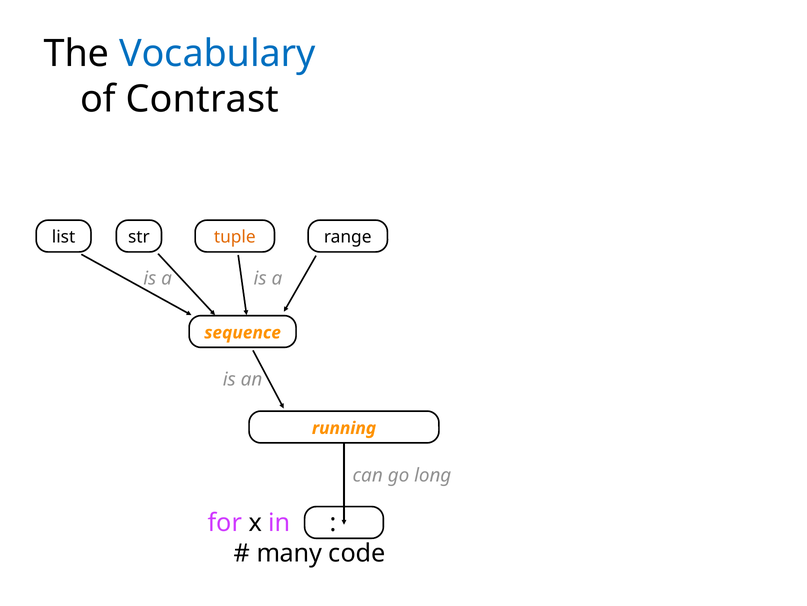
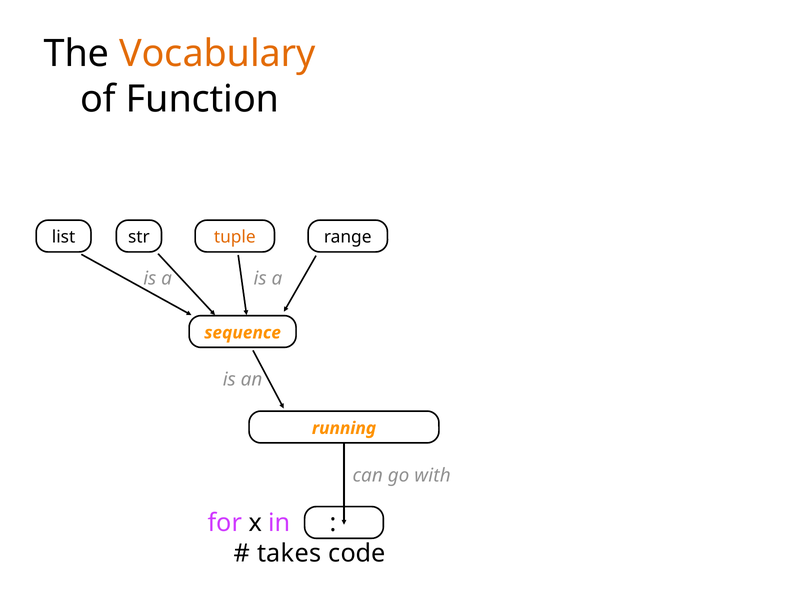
Vocabulary colour: blue -> orange (217, 54)
Contrast: Contrast -> Function (202, 99)
long: long -> with (433, 475)
many: many -> takes (289, 553)
